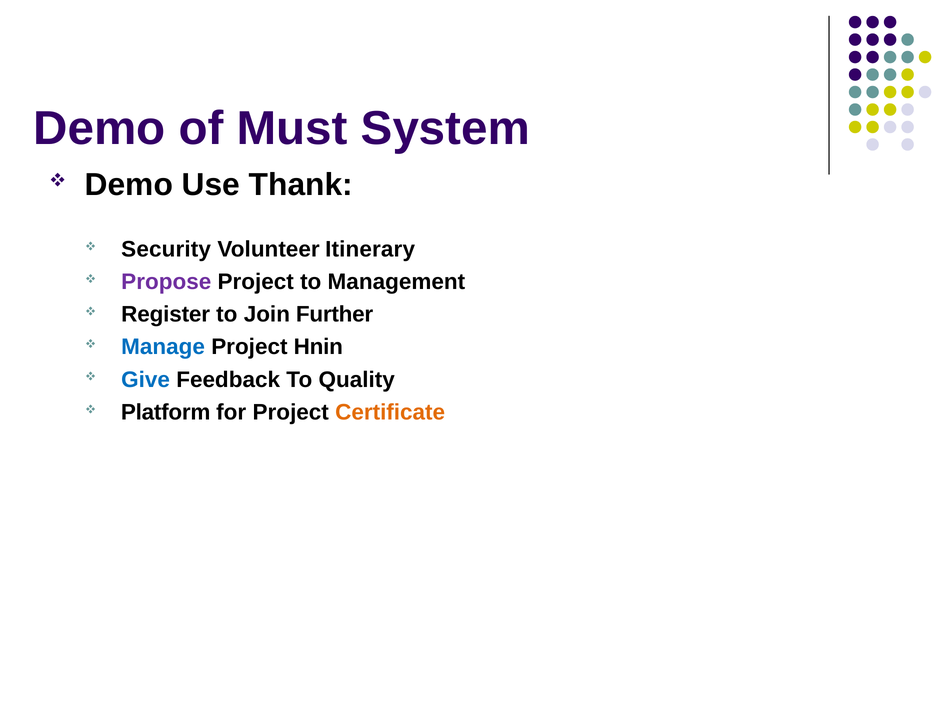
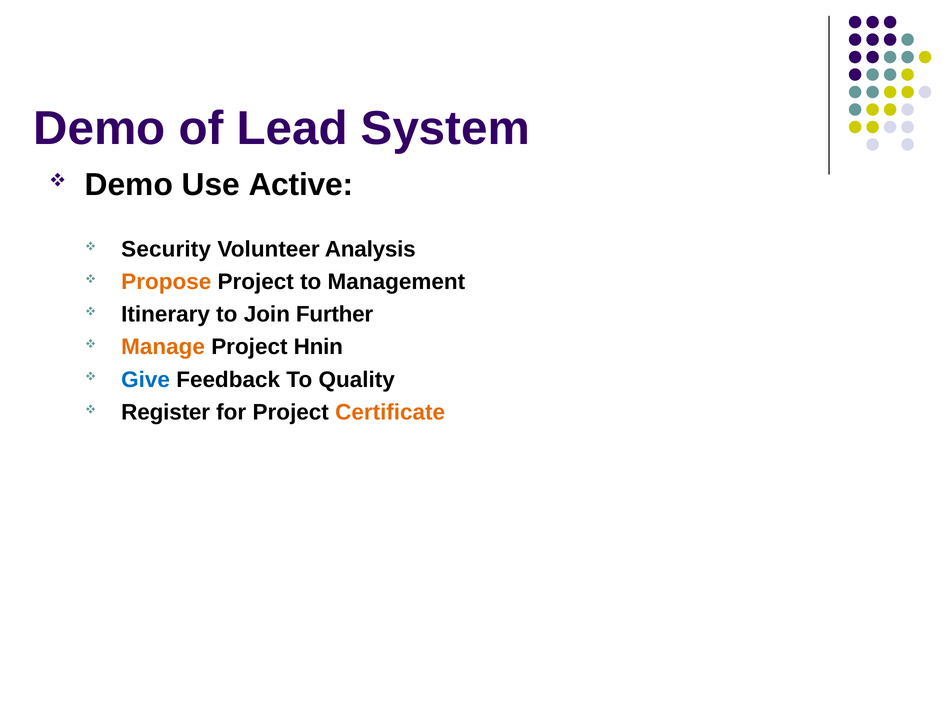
Must: Must -> Lead (292, 129)
Thank: Thank -> Active (301, 185)
Itinerary: Itinerary -> Analysis (370, 249)
Propose colour: purple -> orange (166, 282)
Register: Register -> Itinerary (166, 314)
Manage colour: blue -> orange (163, 347)
Platform: Platform -> Register (166, 412)
